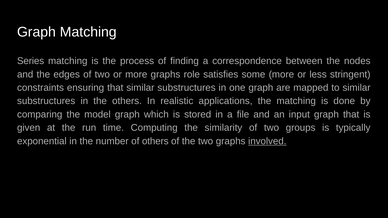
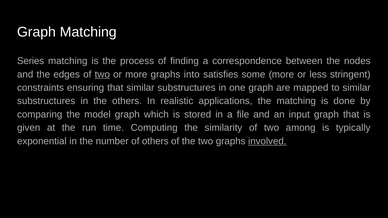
two underline: none -> present (102, 74)
role: role -> into (192, 74)
groups: groups -> among (301, 128)
